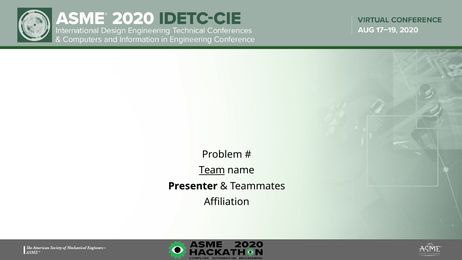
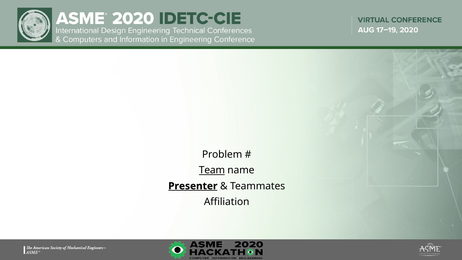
Presenter underline: none -> present (193, 186)
